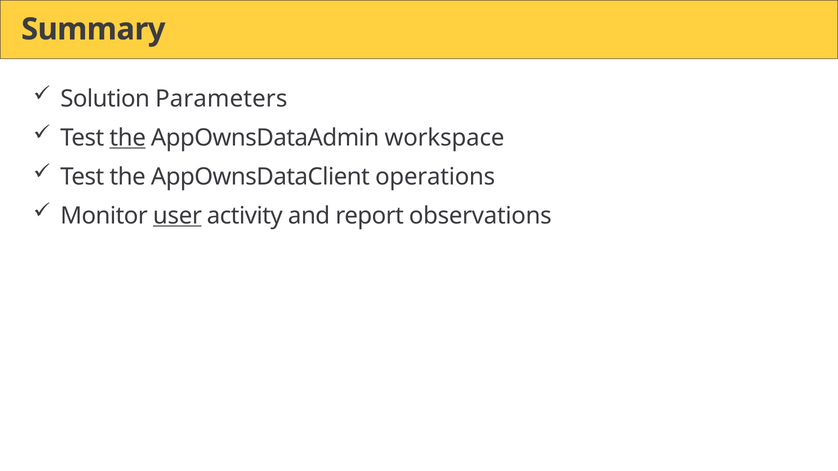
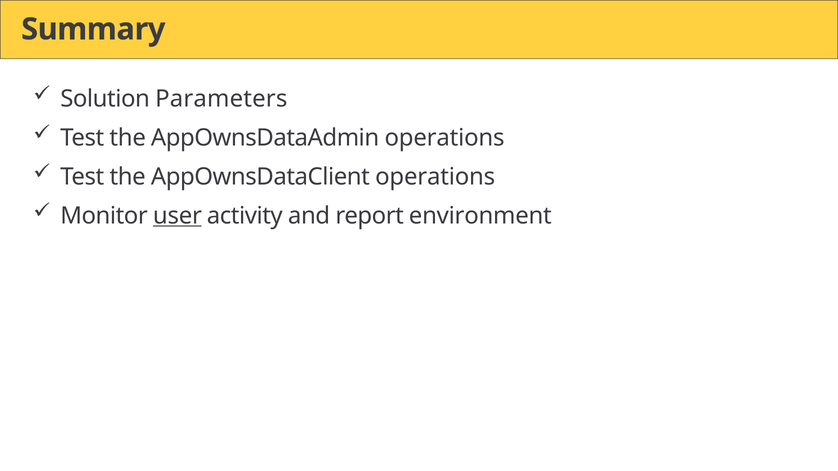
the underline: present -> none (128, 138)
AppOwnsDataAdmin workspace: workspace -> operations (445, 138)
observations: observations -> environment (480, 216)
